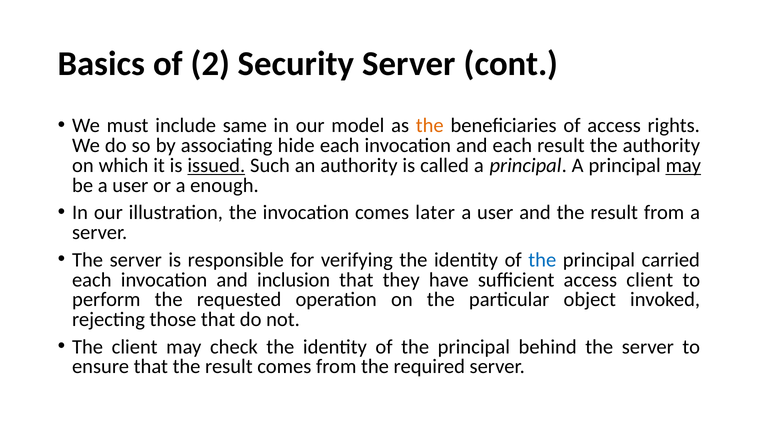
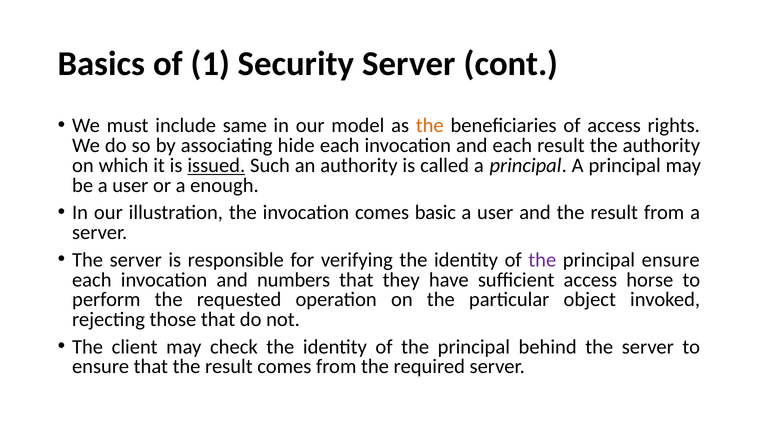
2: 2 -> 1 (210, 64)
may underline: present -> none (683, 166)
later: later -> basic (435, 213)
the colour: blue -> purple (542, 260)
principal carried: carried -> ensure (671, 260)
inclusion: inclusion -> numbers (294, 280)
access client: client -> horse (650, 280)
